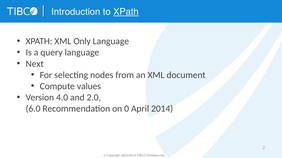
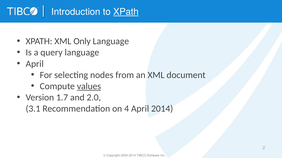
Next: Next -> April (35, 64)
values underline: none -> present (89, 87)
4.0: 4.0 -> 1.7 (62, 98)
6.0: 6.0 -> 3.1 (33, 109)
0: 0 -> 4 (127, 109)
